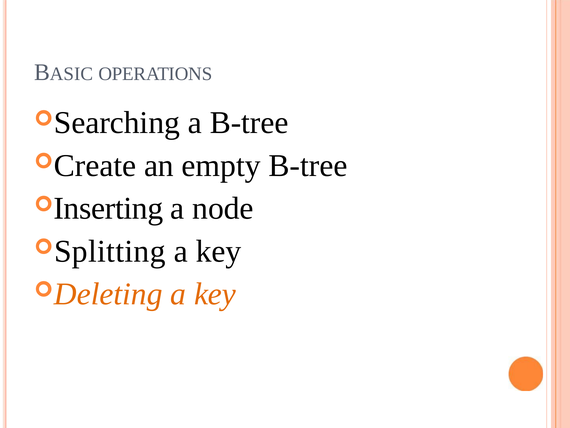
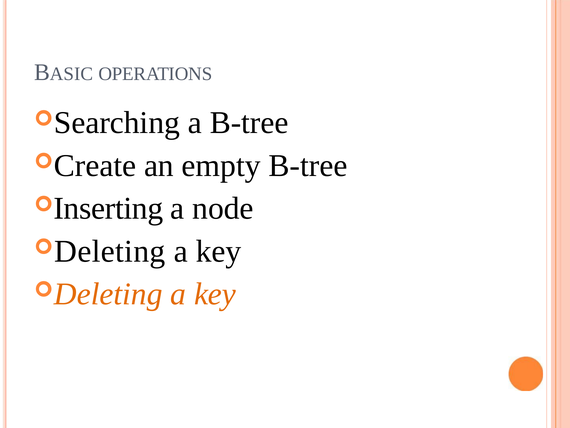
Splitting: Splitting -> Deleting (110, 251)
